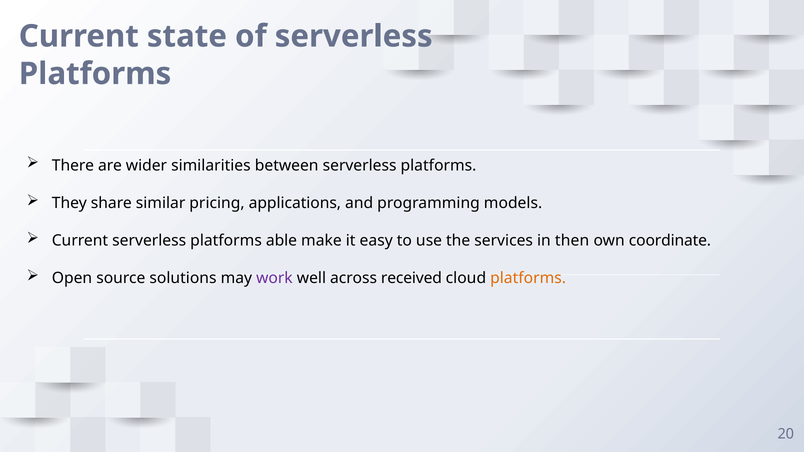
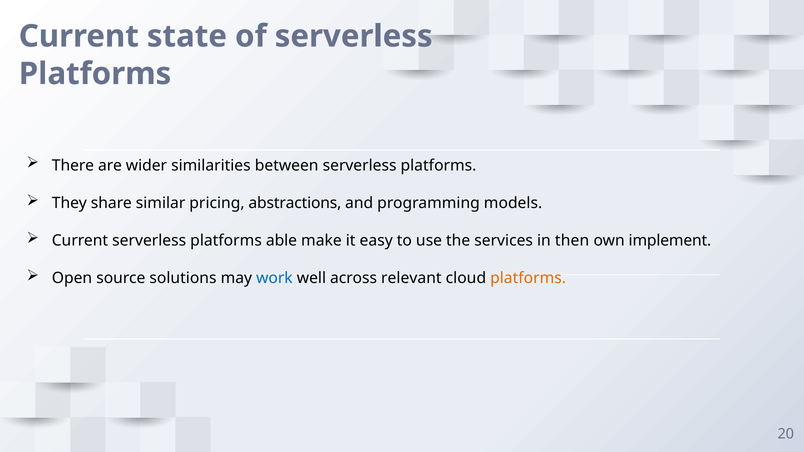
applications: applications -> abstractions (295, 203)
coordinate: coordinate -> implement (670, 241)
work colour: purple -> blue (274, 278)
received: received -> relevant (411, 278)
